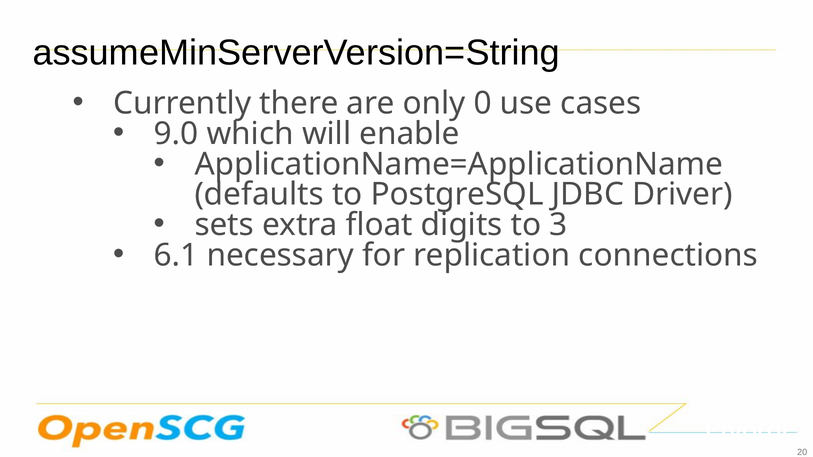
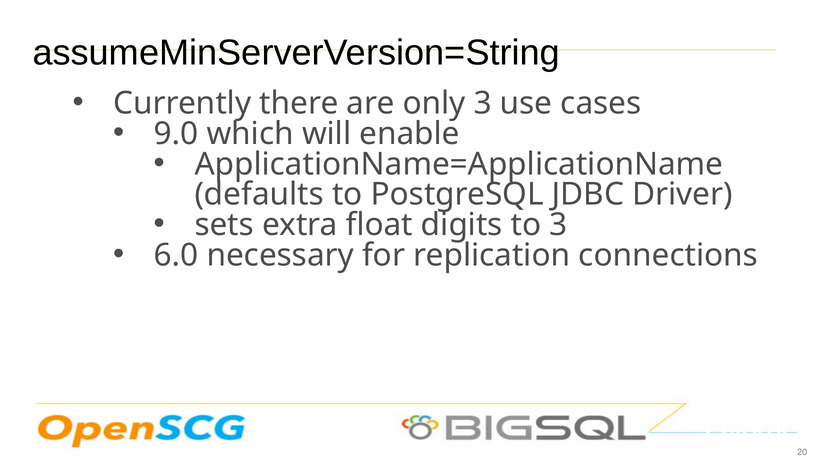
only 0: 0 -> 3 (483, 104)
6.1: 6.1 -> 6.0 (176, 255)
